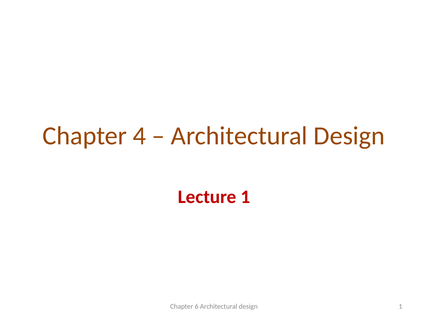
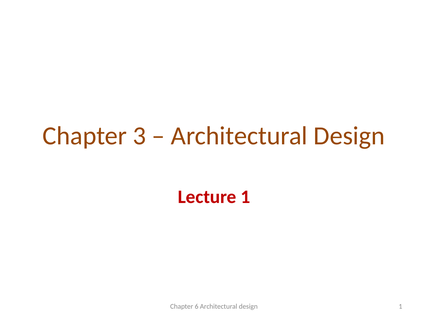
4: 4 -> 3 (139, 136)
